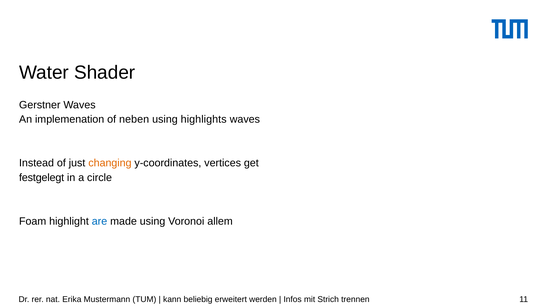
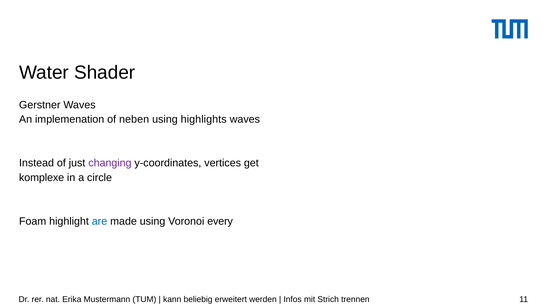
changing colour: orange -> purple (110, 163)
festgelegt: festgelegt -> komplexe (42, 178)
allem: allem -> every (220, 221)
